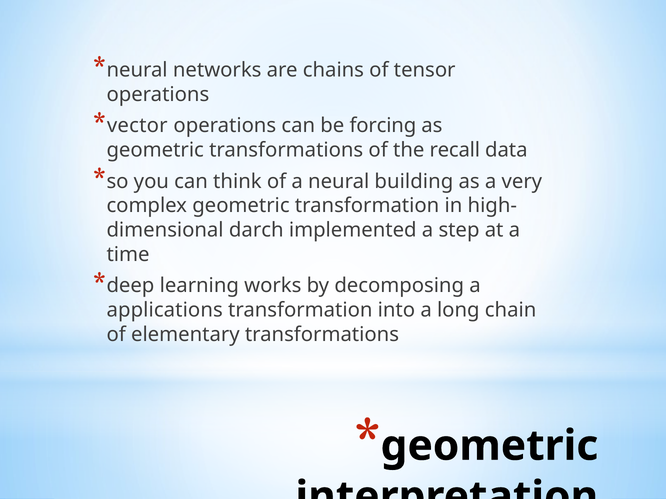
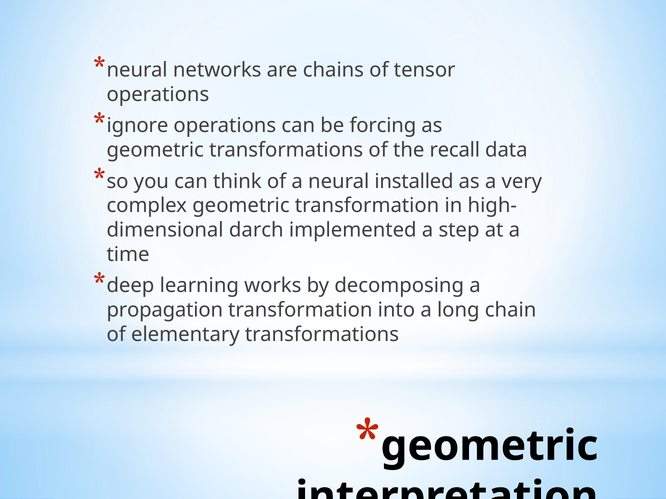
vector: vector -> ignore (137, 126)
building: building -> installed (414, 182)
applications: applications -> propagation (165, 310)
